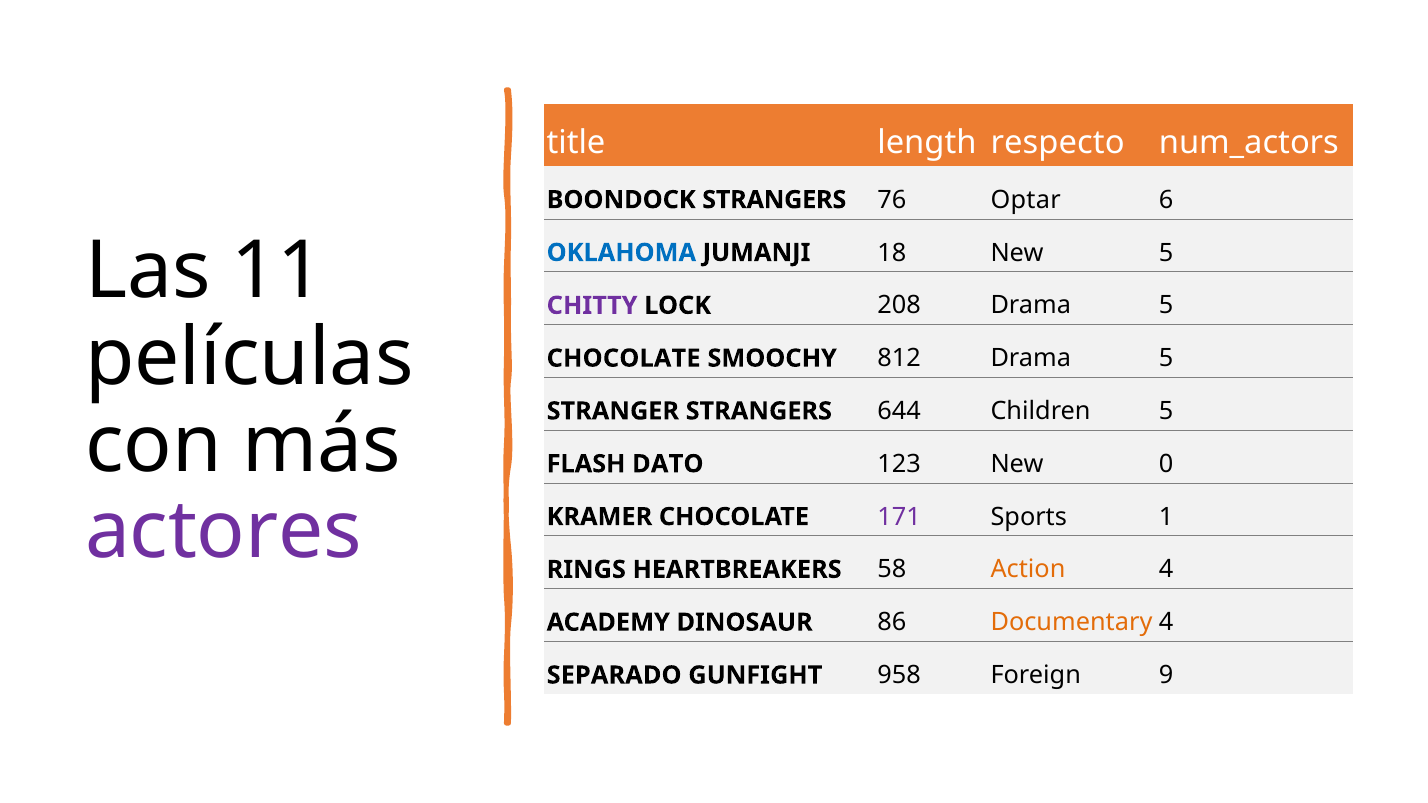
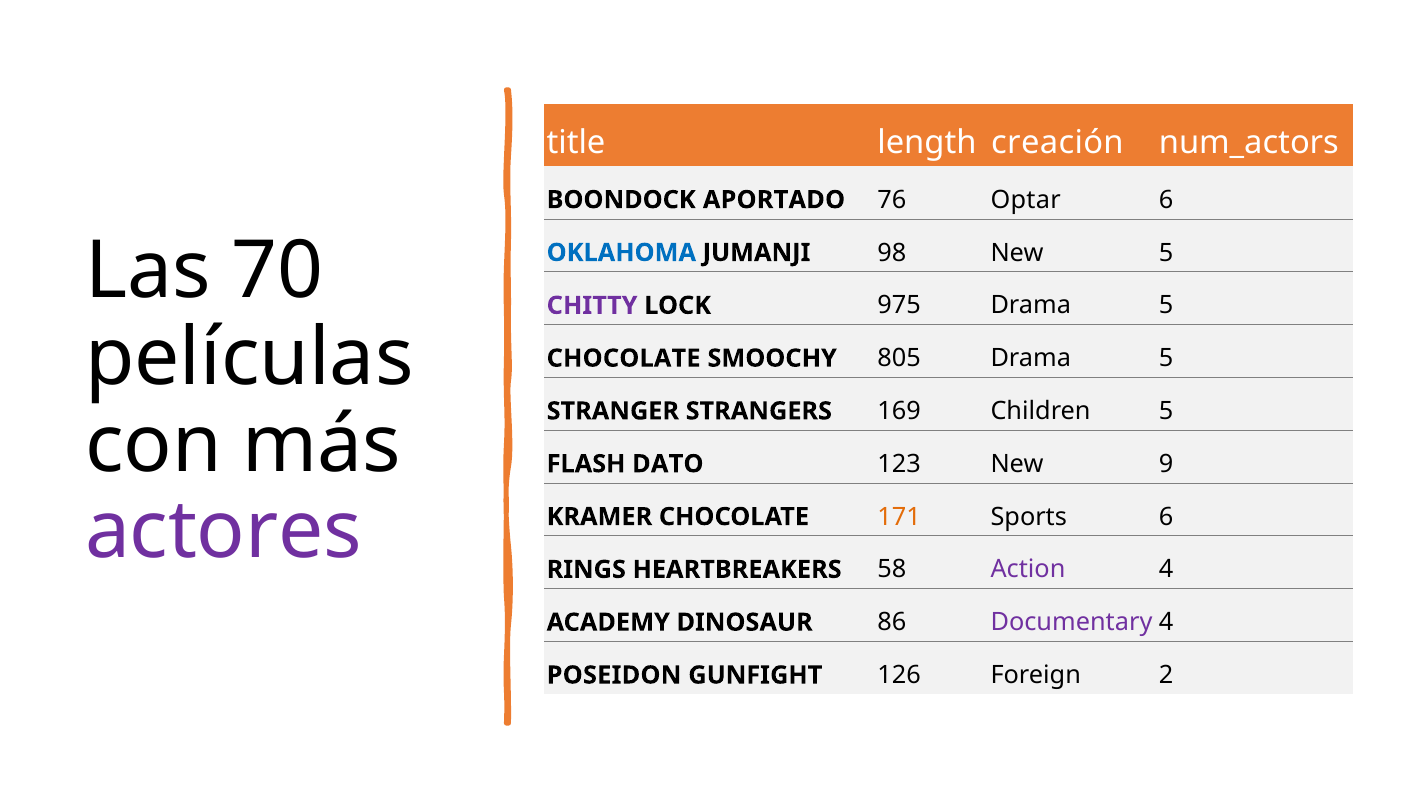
respecto: respecto -> creación (1057, 143)
BOONDOCK STRANGERS: STRANGERS -> APORTADO (774, 200)
18: 18 -> 98 (892, 253)
11: 11 -> 70 (277, 271)
208: 208 -> 975 (899, 306)
812: 812 -> 805 (899, 358)
644: 644 -> 169 (899, 411)
0: 0 -> 9 (1166, 464)
171 colour: purple -> orange (899, 517)
Sports 1: 1 -> 6 (1166, 517)
Action colour: orange -> purple (1028, 570)
Documentary colour: orange -> purple (1071, 623)
SEPARADO: SEPARADO -> POSEIDON (614, 675)
958: 958 -> 126 (899, 675)
9: 9 -> 2 (1166, 675)
